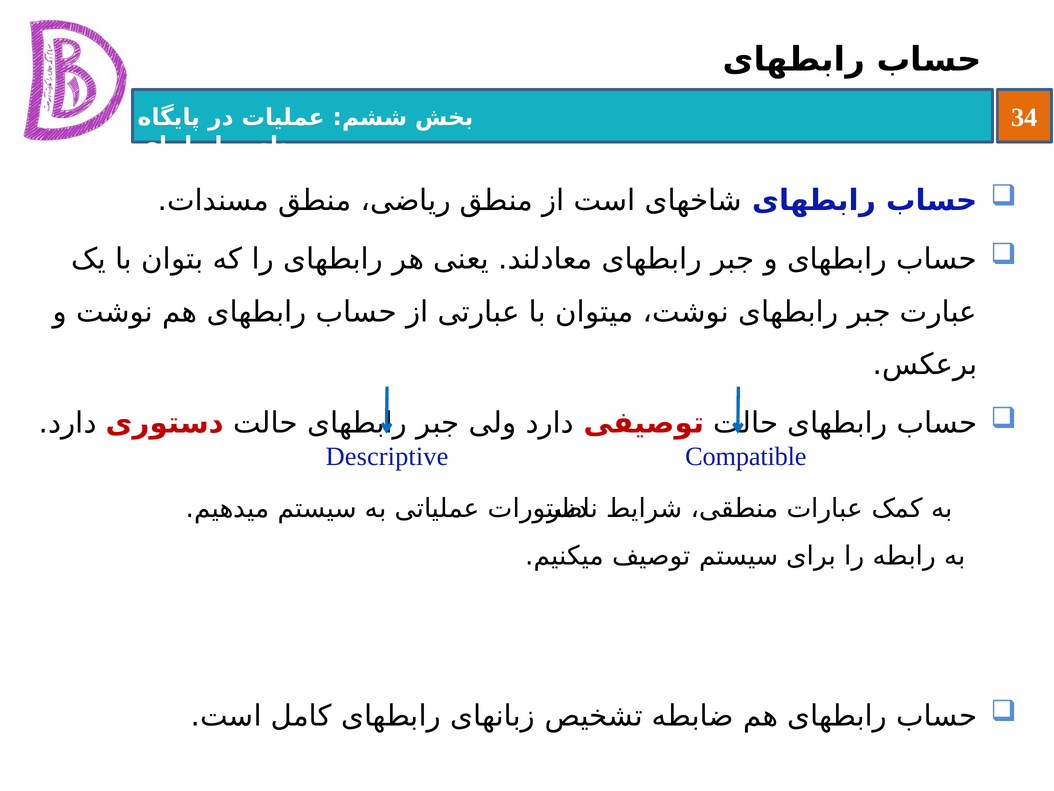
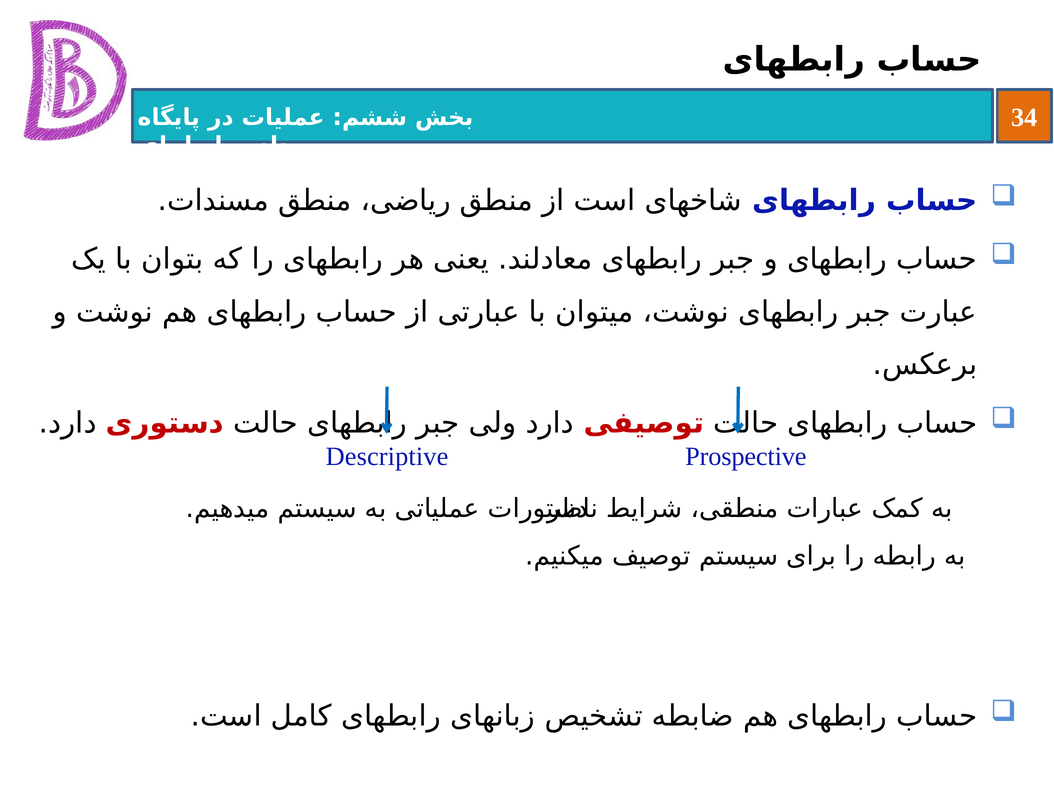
Compatible: Compatible -> Prospective (746, 456)
